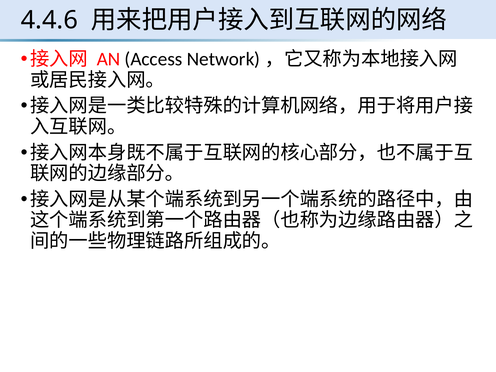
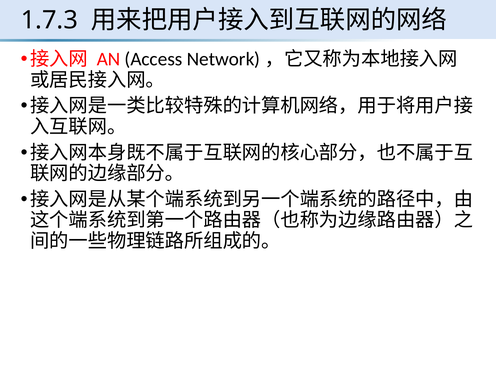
4.4.6: 4.4.6 -> 1.7.3 (49, 20)
